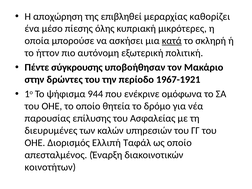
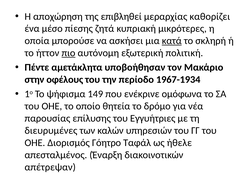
όλης: όλης -> ζητά (105, 29)
πιο underline: none -> present (68, 53)
σύγκρουσης: σύγκρουσης -> αμετάκλητα (77, 67)
δρώντες: δρώντες -> οφέλους (65, 80)
1967-1921: 1967-1921 -> 1967-1934 (178, 80)
944: 944 -> 149 (95, 94)
Ασφαλείας: Ασφαλείας -> Εγγυήτριες (153, 118)
Ελλιπή: Ελλιπή -> Γόητρο (106, 143)
ως οποίο: οποίο -> ήθελε (179, 143)
κοινοτήτων: κοινοτήτων -> απέτρεψαν (50, 167)
